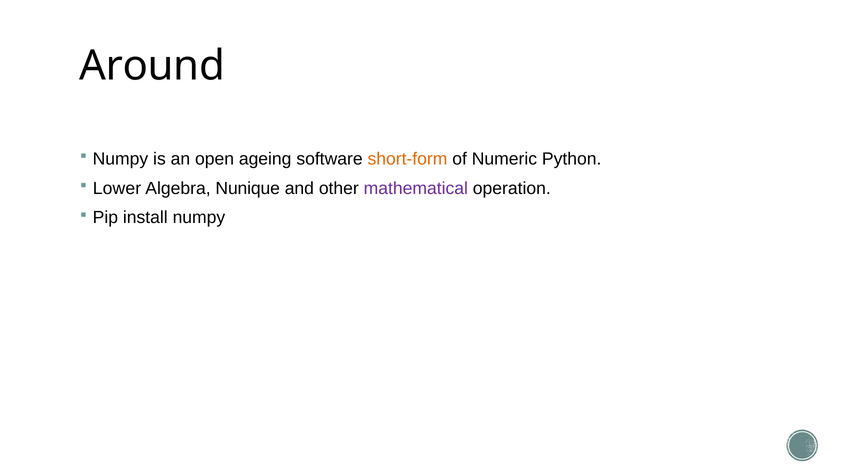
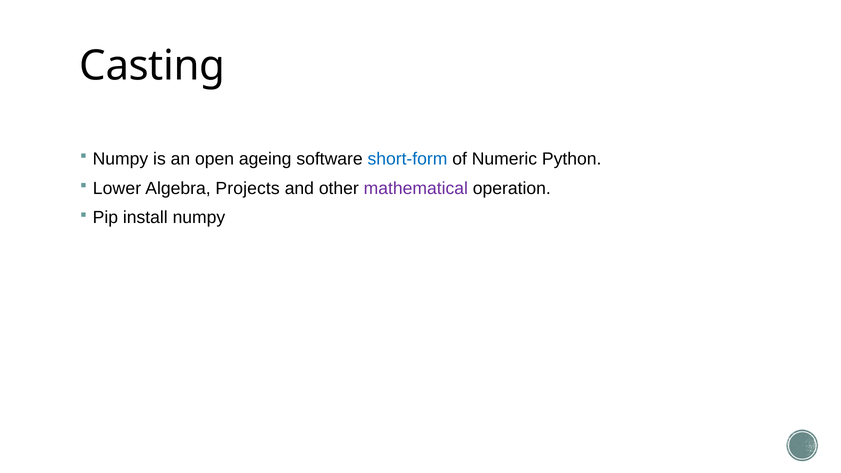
Around: Around -> Casting (152, 66)
short-form colour: orange -> blue (407, 159)
Nunique: Nunique -> Projects (248, 188)
